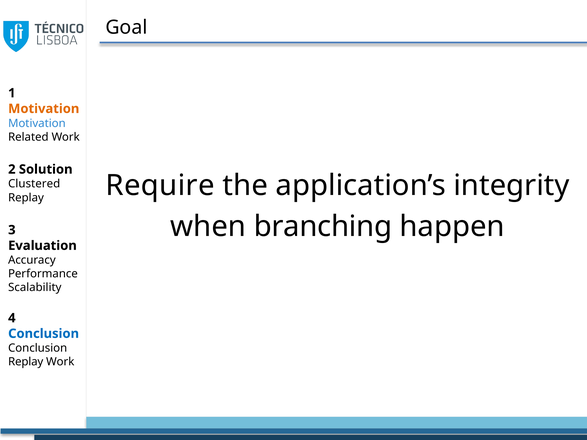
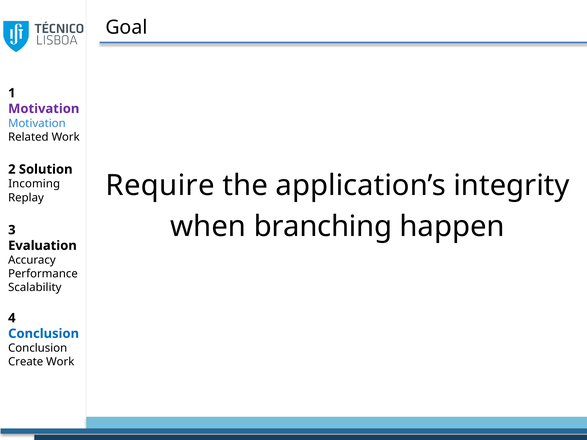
Motivation colour: orange -> purple (44, 109)
Clustered: Clustered -> Incoming (34, 184)
Replay: Replay -> Create (26, 362)
